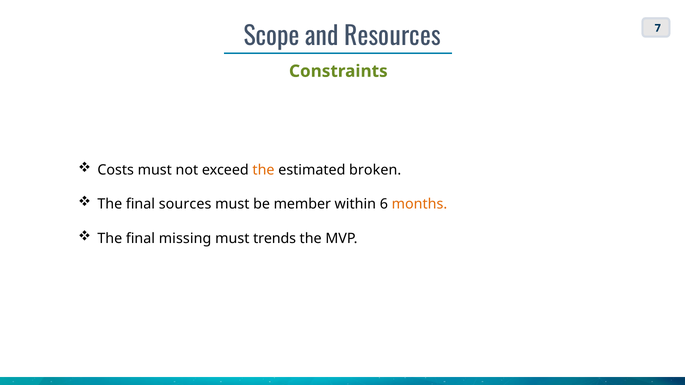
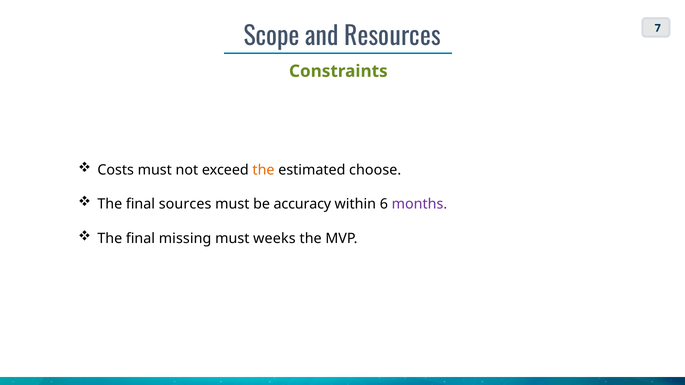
broken: broken -> choose (375, 170)
member: member -> accuracy (302, 204)
months colour: orange -> purple (419, 204)
trends: trends -> weeks (274, 239)
